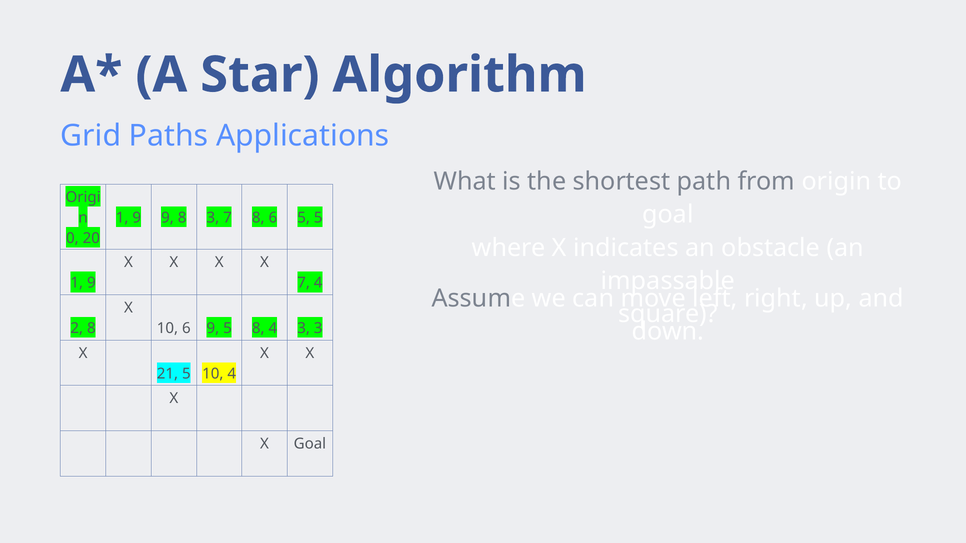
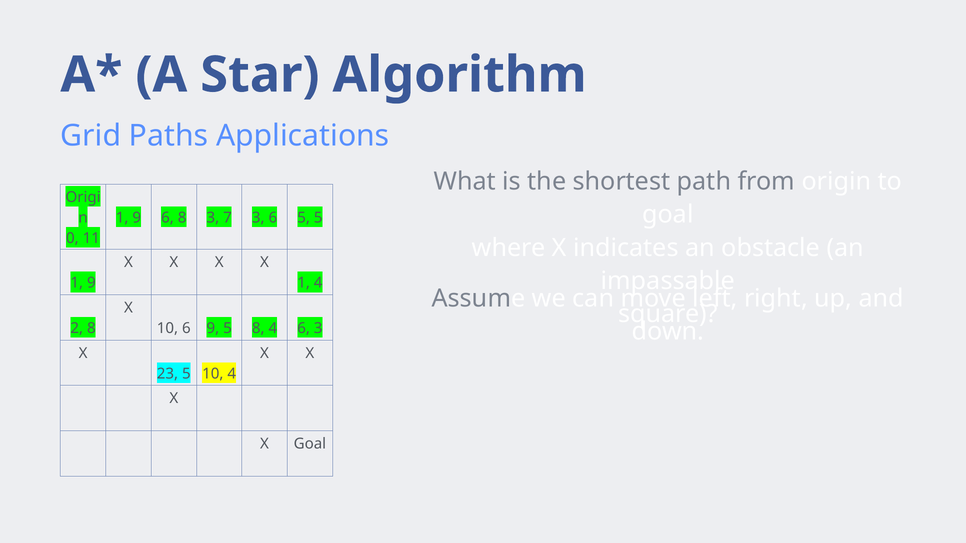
9 9: 9 -> 6 (168, 218)
7 8: 8 -> 3 (258, 218)
20: 20 -> 11 (91, 238)
7: 7 -> 1 (304, 283)
4 3: 3 -> 6 (304, 328)
21: 21 -> 23 (168, 374)
